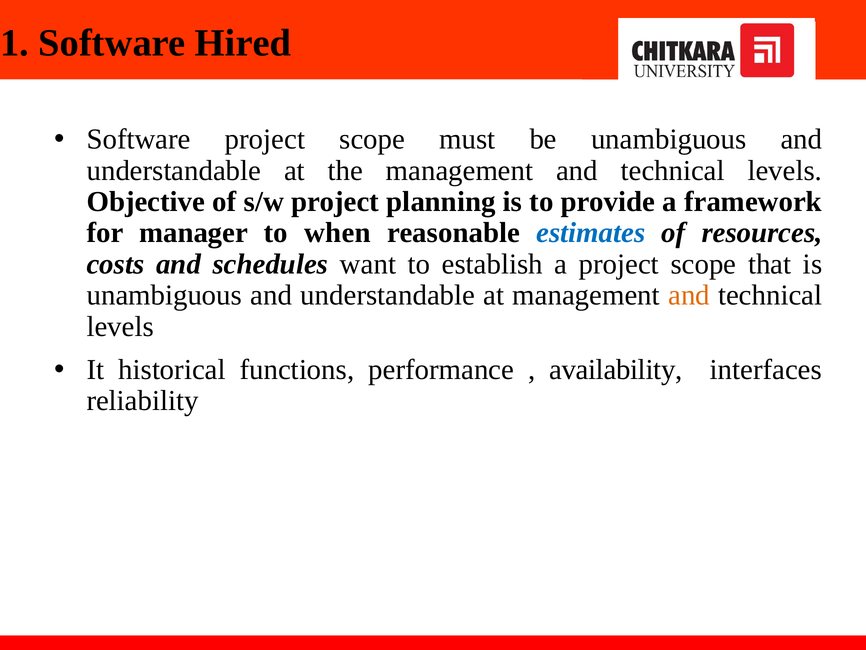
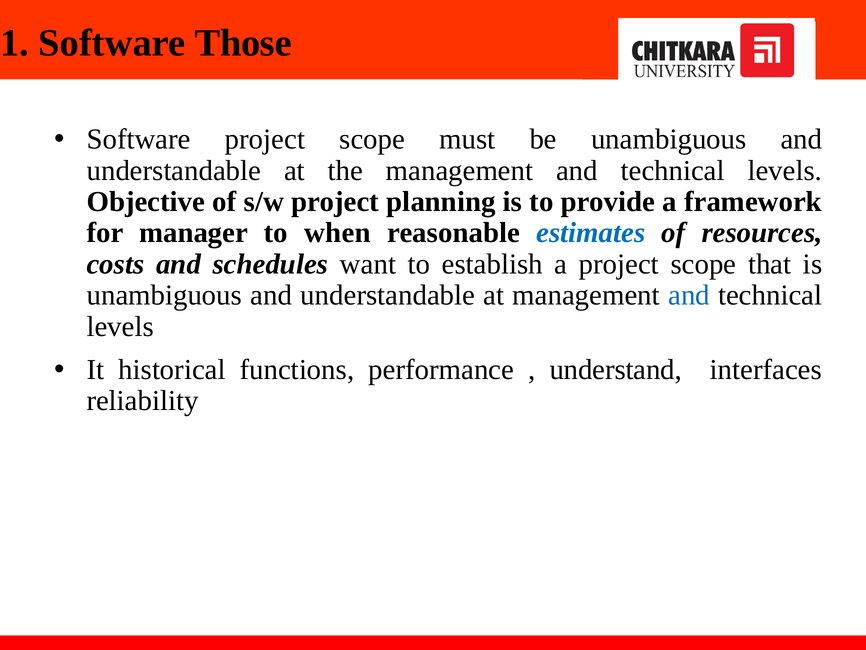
Hired: Hired -> Those (243, 43)
and colour: orange -> blue (689, 295)
availability: availability -> understand (616, 369)
